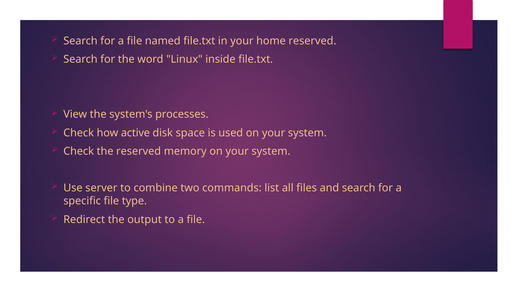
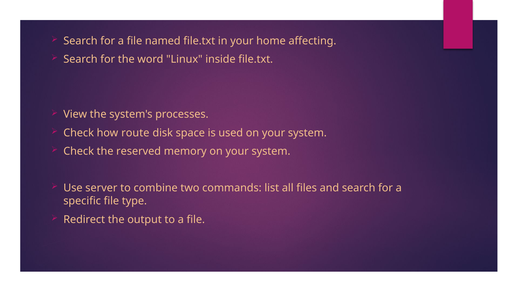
home reserved: reserved -> affecting (312, 41)
active: active -> route (135, 133)
